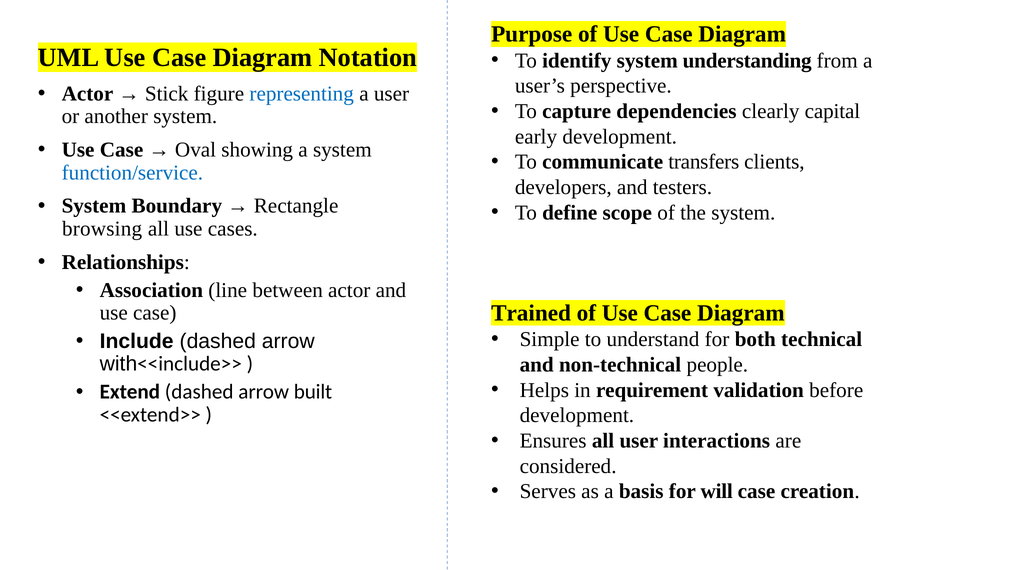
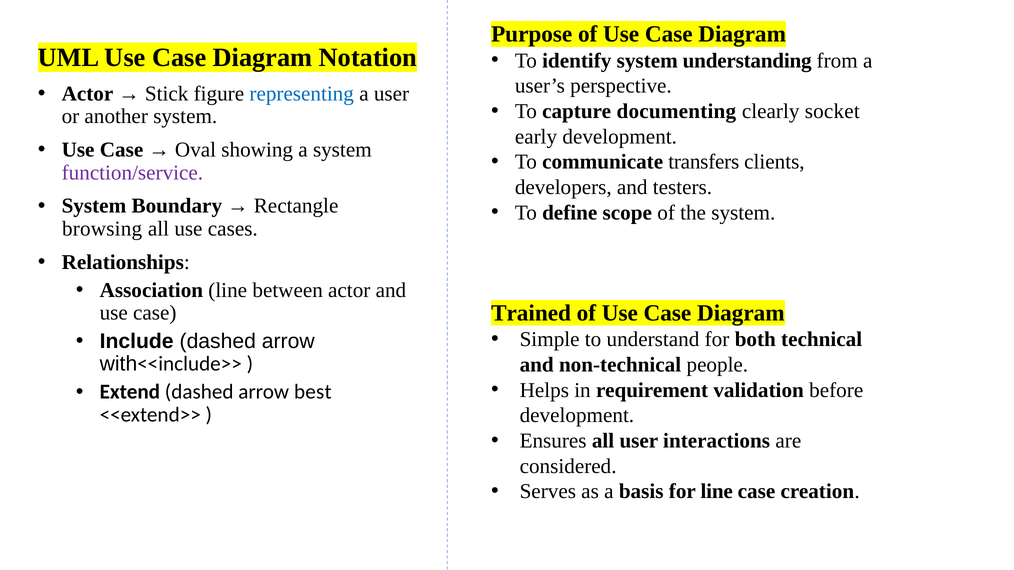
dependencies: dependencies -> documenting (676, 111)
capital: capital -> socket (832, 111)
function/service colour: blue -> purple (132, 173)
built: built -> best (313, 392)
for will: will -> line (717, 492)
